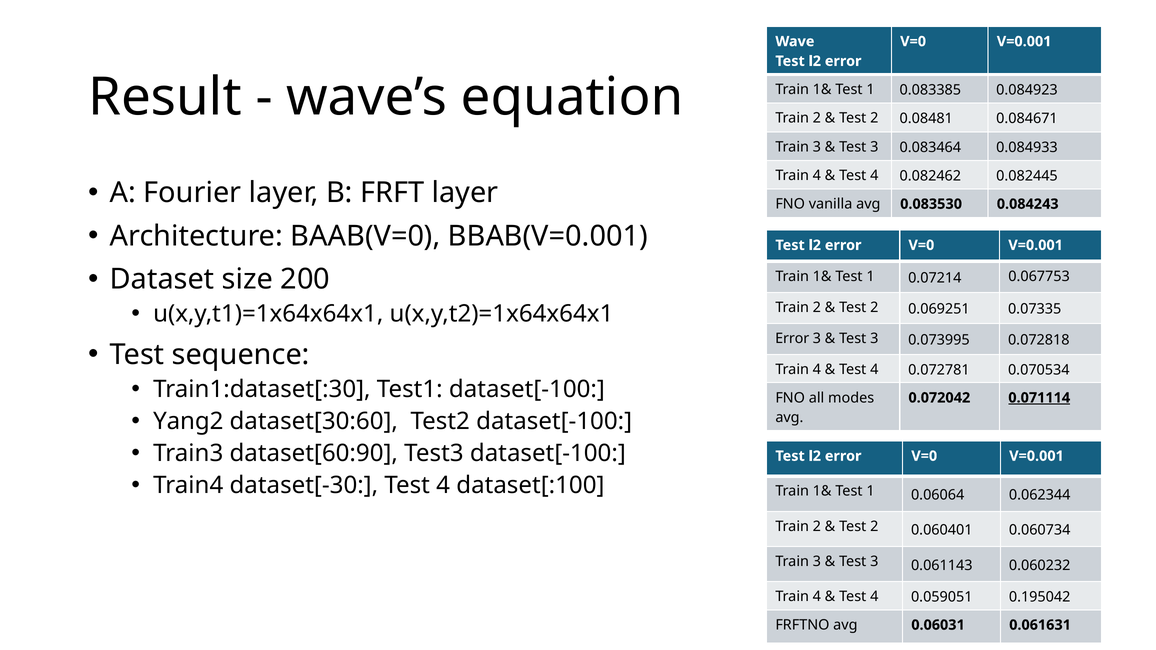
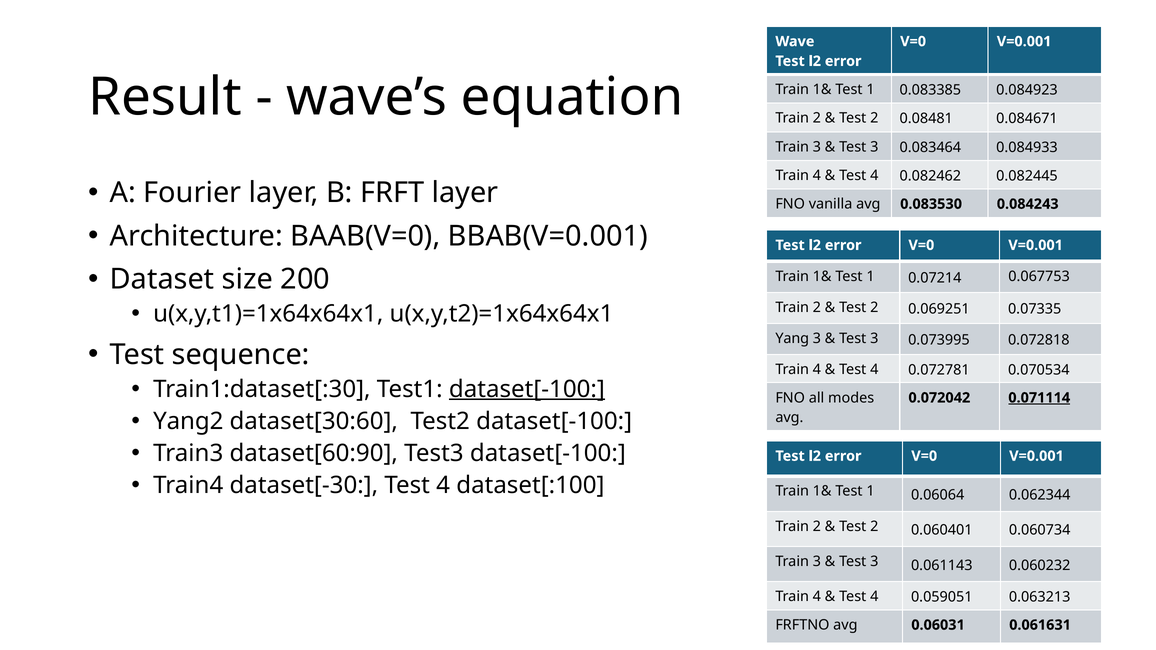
Error: Error -> Yang (792, 338)
dataset[-100 underline: none -> present (527, 389)
0.195042: 0.195042 -> 0.063213 (1040, 597)
